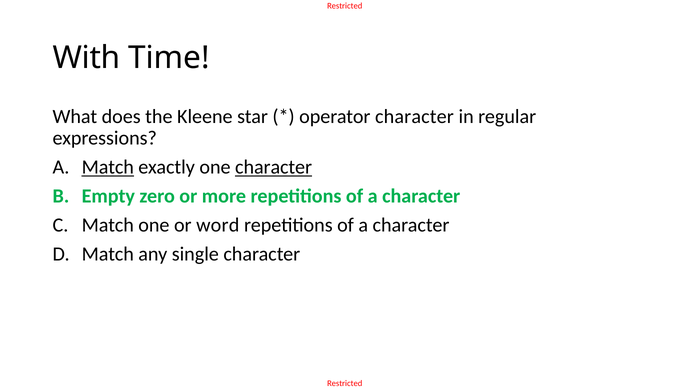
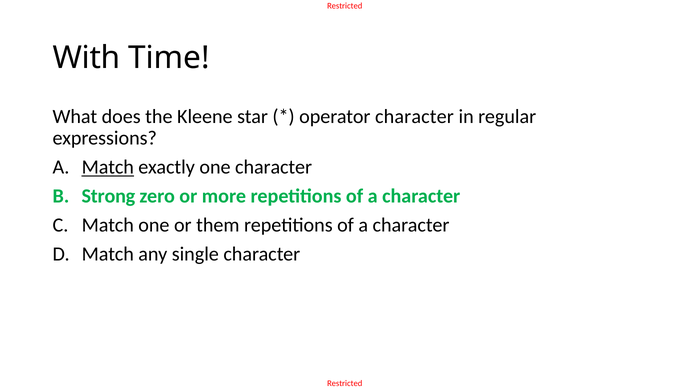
character underline: present -> none (274, 167)
Empty: Empty -> Strong (108, 196)
word: word -> them (218, 225)
